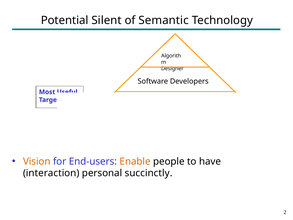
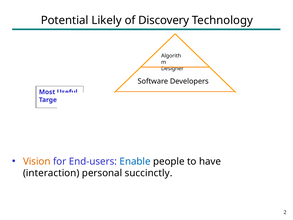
Silent: Silent -> Likely (107, 20)
Semantic: Semantic -> Discovery (164, 20)
Enable colour: orange -> blue (135, 161)
